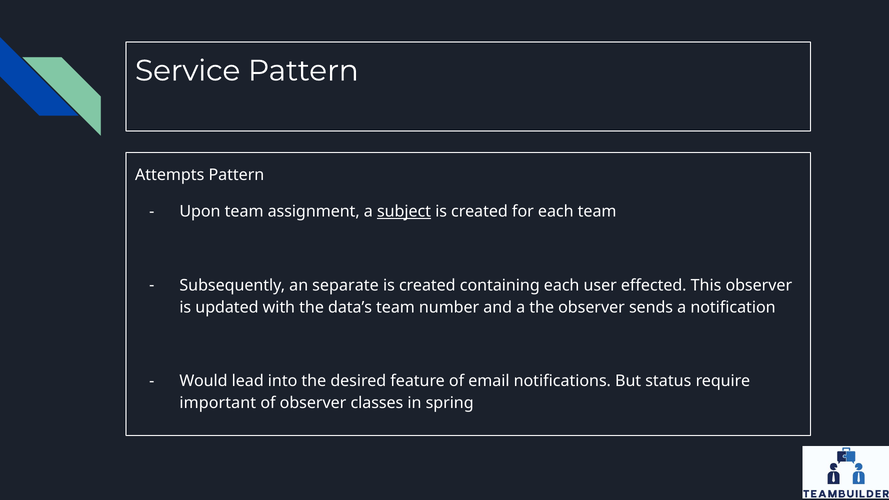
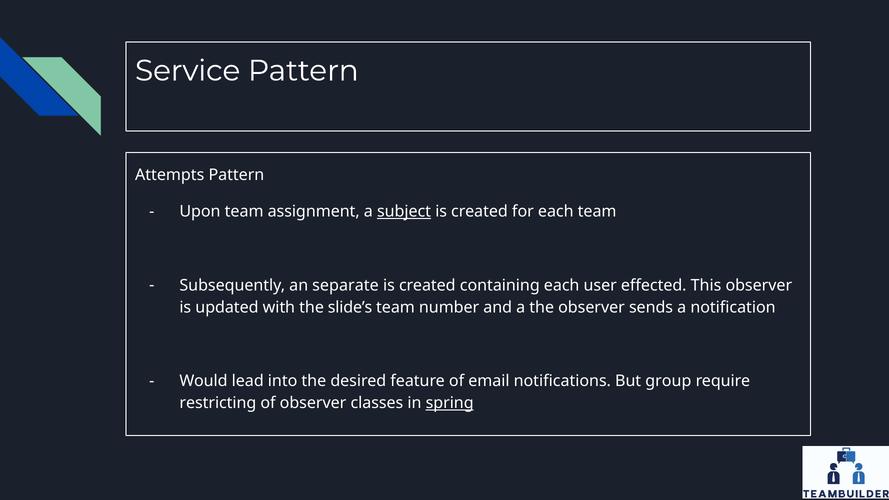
data’s: data’s -> slide’s (350, 307)
status: status -> group (668, 381)
important: important -> restricting (218, 403)
spring underline: none -> present (450, 403)
